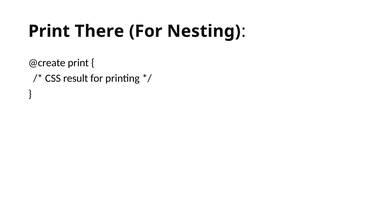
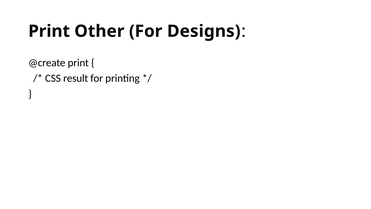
There: There -> Other (99, 31)
Nesting: Nesting -> Designs (204, 31)
